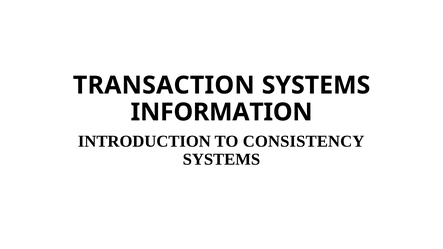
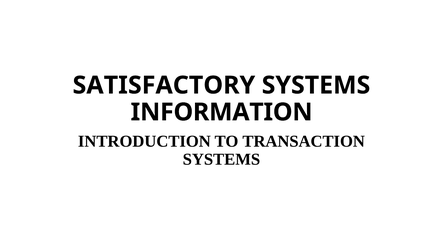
TRANSACTION: TRANSACTION -> SATISFACTORY (164, 85)
CONSISTENCY: CONSISTENCY -> TRANSACTION (304, 141)
